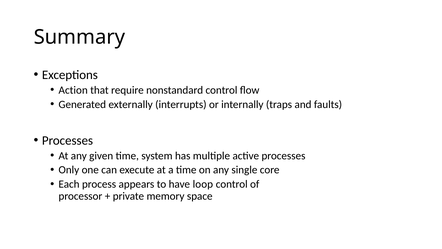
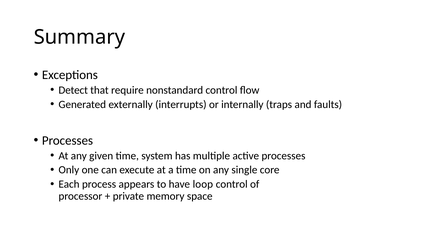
Action: Action -> Detect (73, 90)
